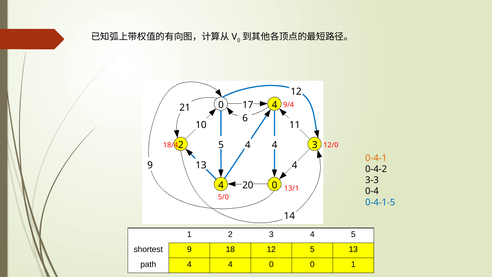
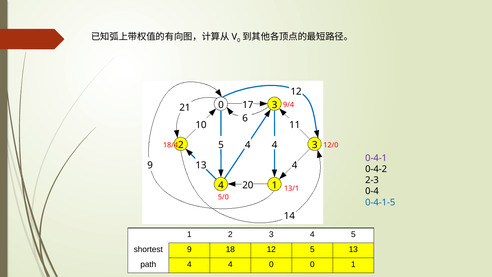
0 4: 4 -> 3 (275, 105)
0-4-1 colour: orange -> purple (376, 158)
3-3: 3-3 -> 2-3 (372, 180)
0: 0 -> 1 (275, 185)
